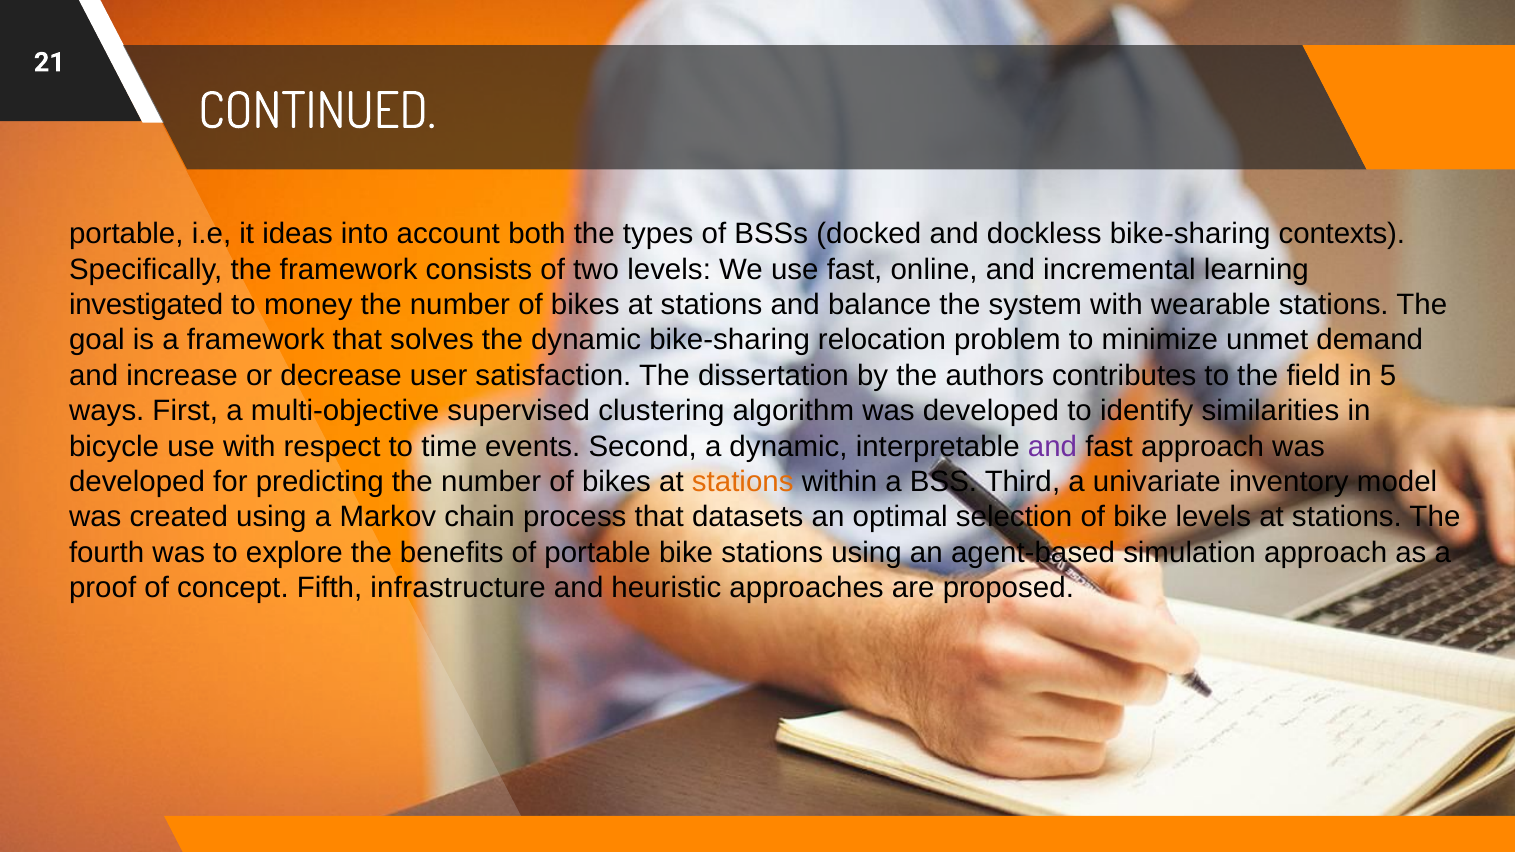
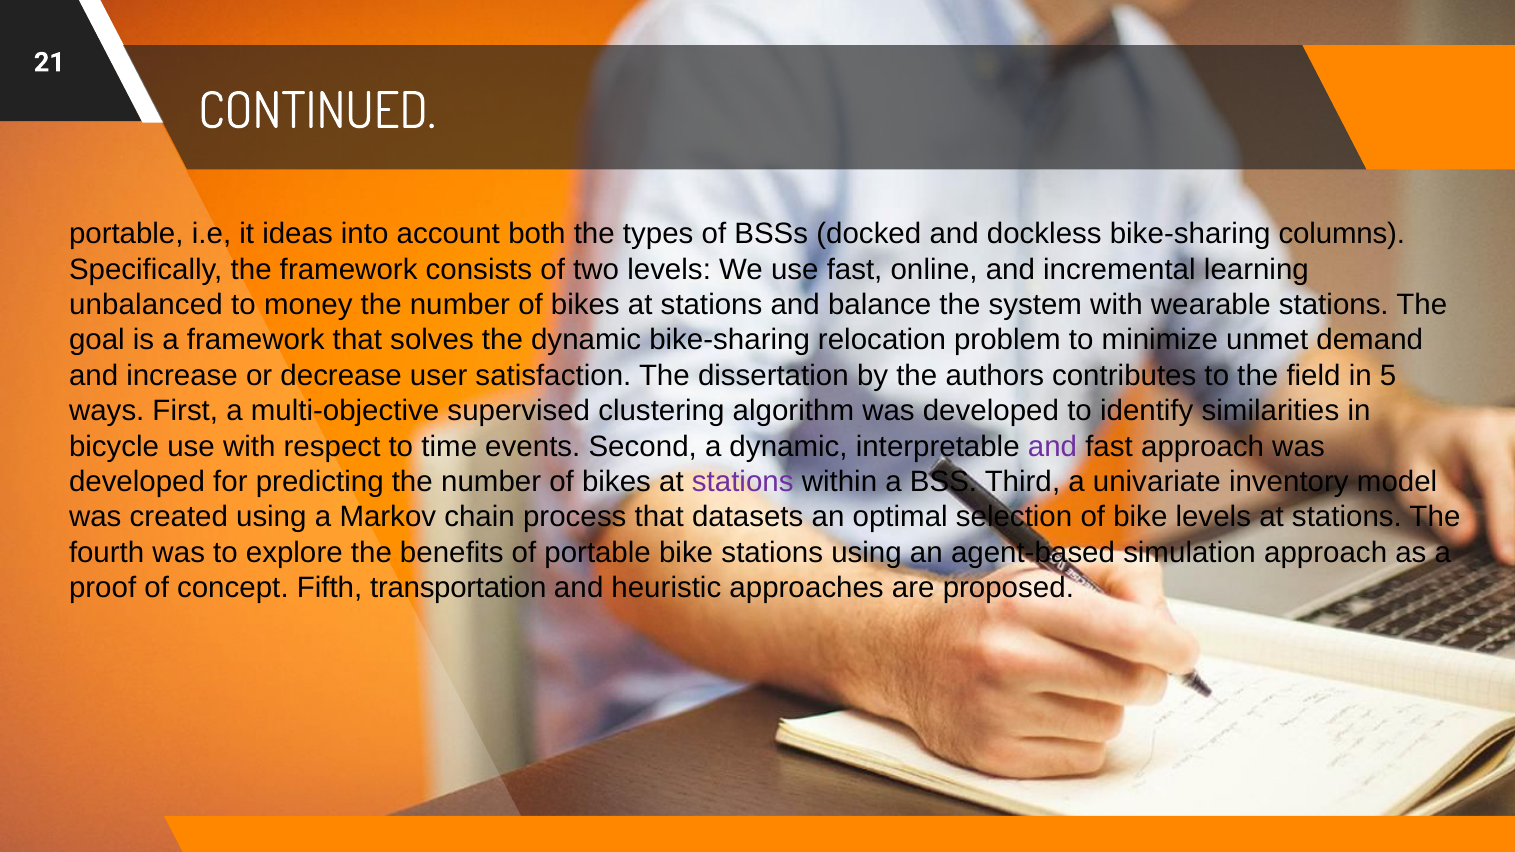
contexts: contexts -> columns (1342, 234)
investigated: investigated -> unbalanced (146, 305)
stations colour: orange -> purple (743, 482)
infrastructure: infrastructure -> transportation (458, 588)
